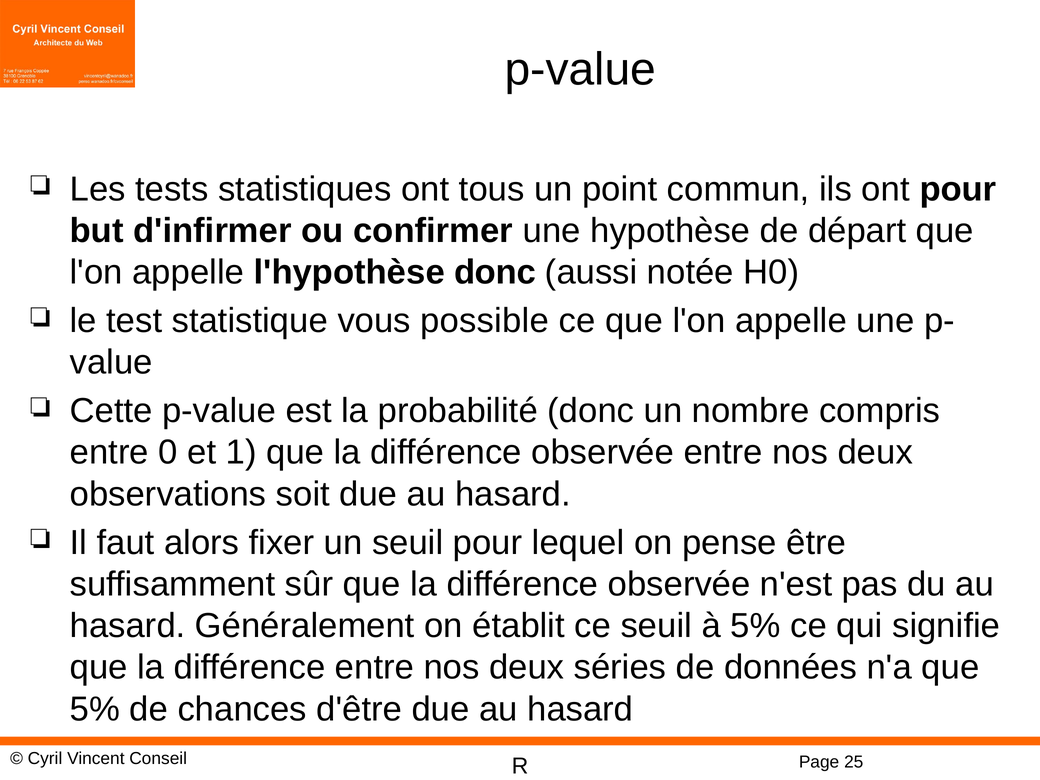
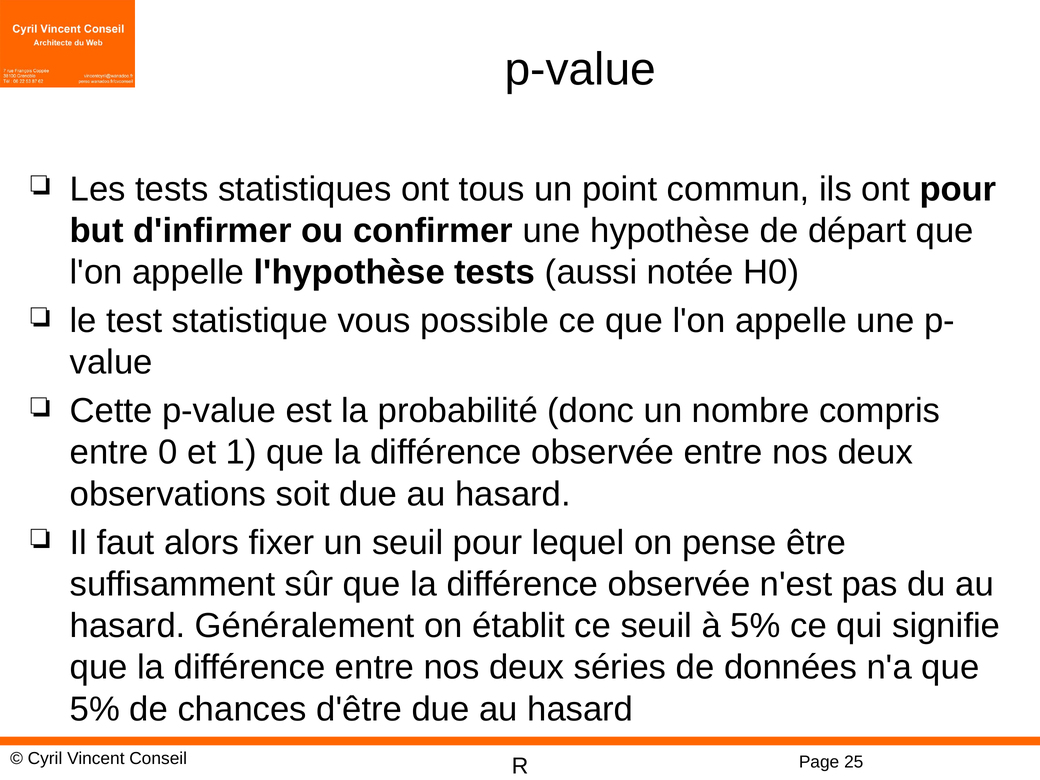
l'hypothèse donc: donc -> tests (495, 272)
